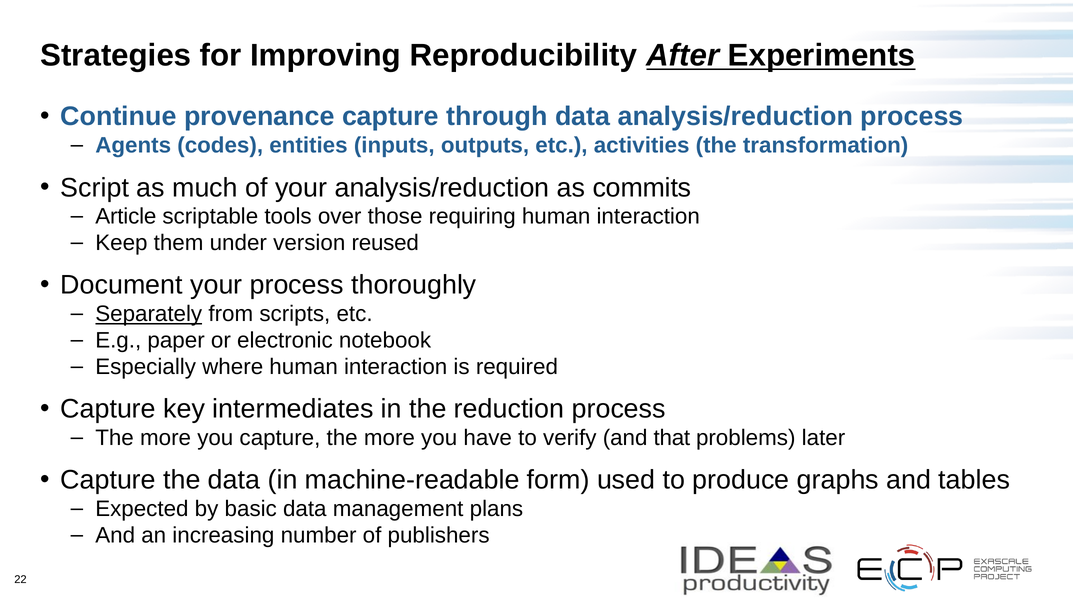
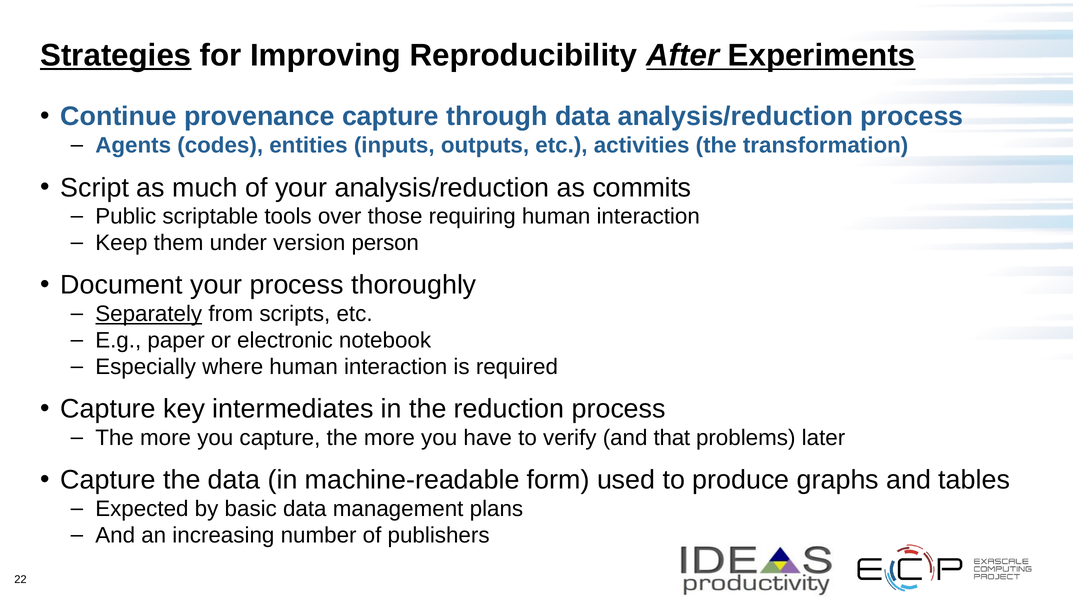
Strategies underline: none -> present (116, 55)
Article: Article -> Public (126, 216)
reused: reused -> person (385, 243)
